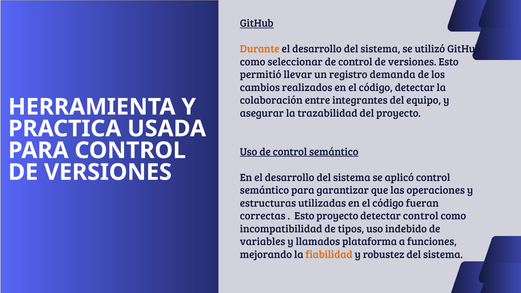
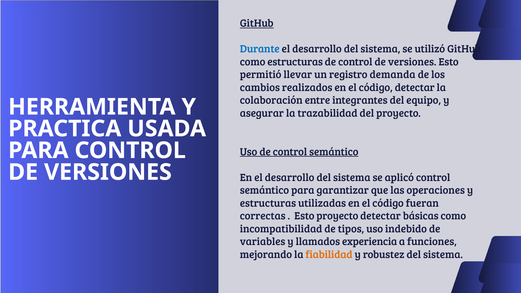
Durante colour: orange -> blue (260, 49)
como seleccionar: seleccionar -> estructuras (295, 62)
detectar control: control -> básicas (421, 216)
plataforma: plataforma -> experiencia (370, 242)
